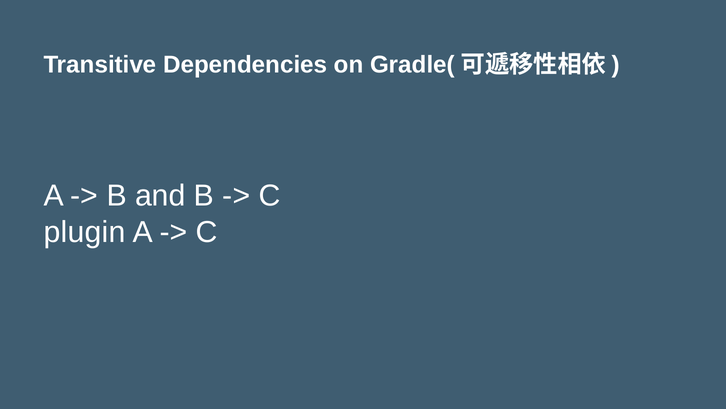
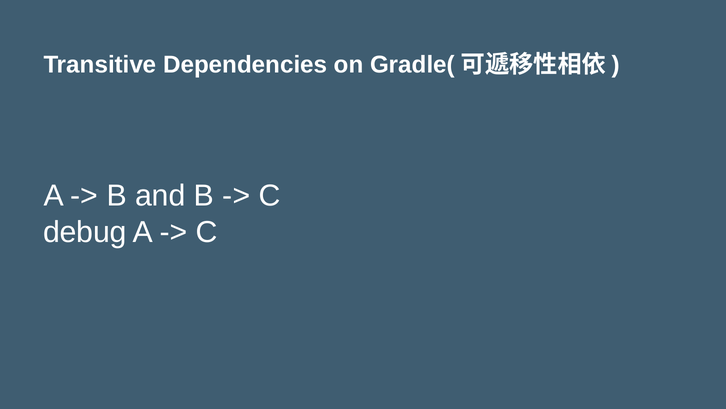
plugin: plugin -> debug (85, 232)
